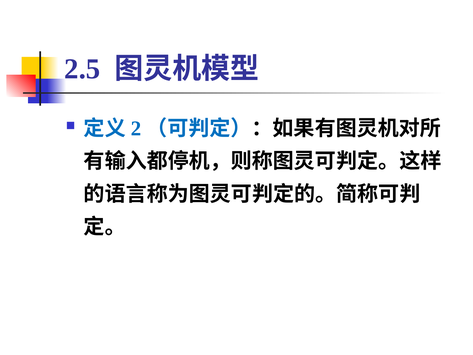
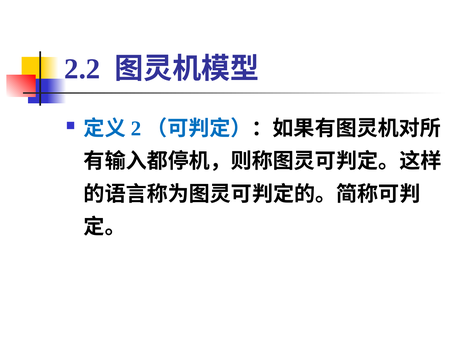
2.5: 2.5 -> 2.2 (82, 69)
